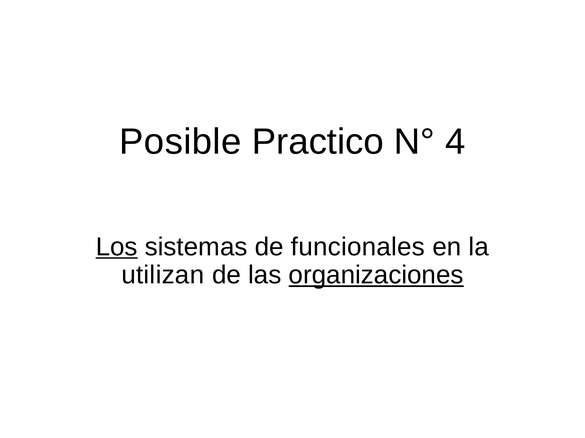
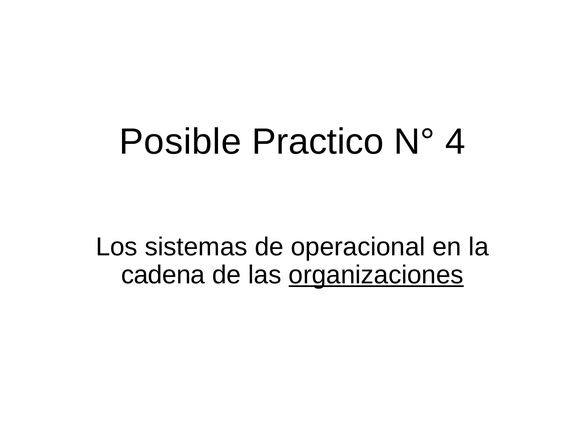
Los underline: present -> none (117, 247)
funcionales: funcionales -> operacional (358, 247)
utilizan: utilizan -> cadena (163, 275)
